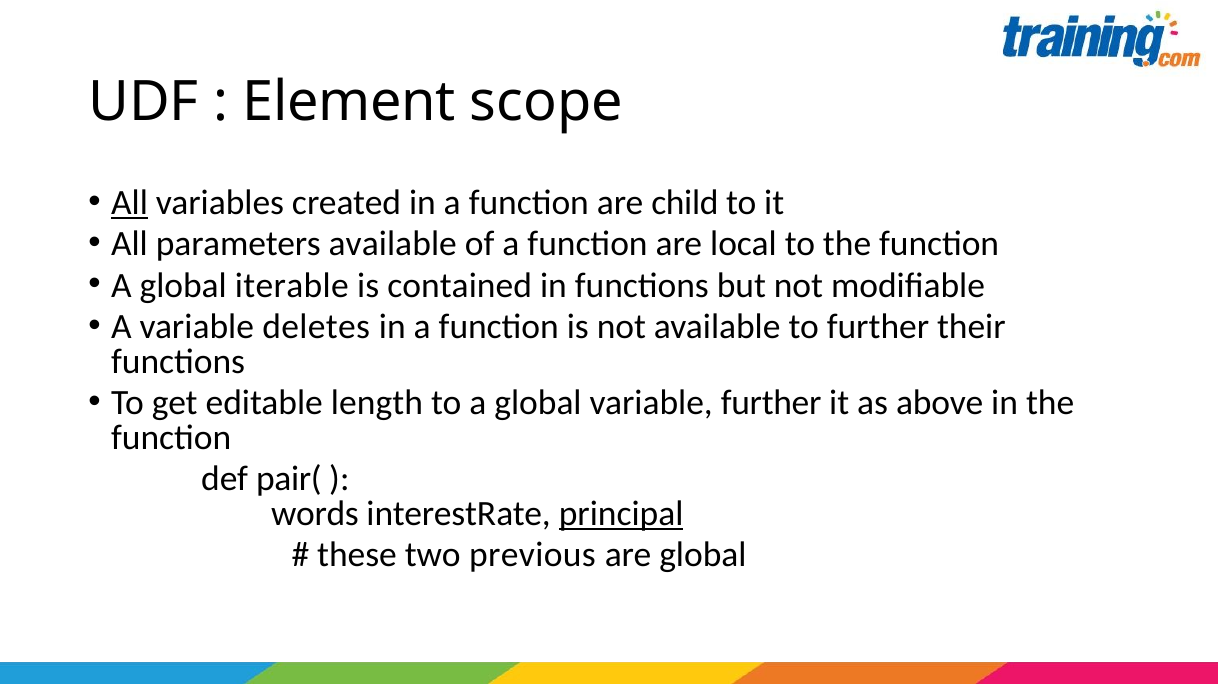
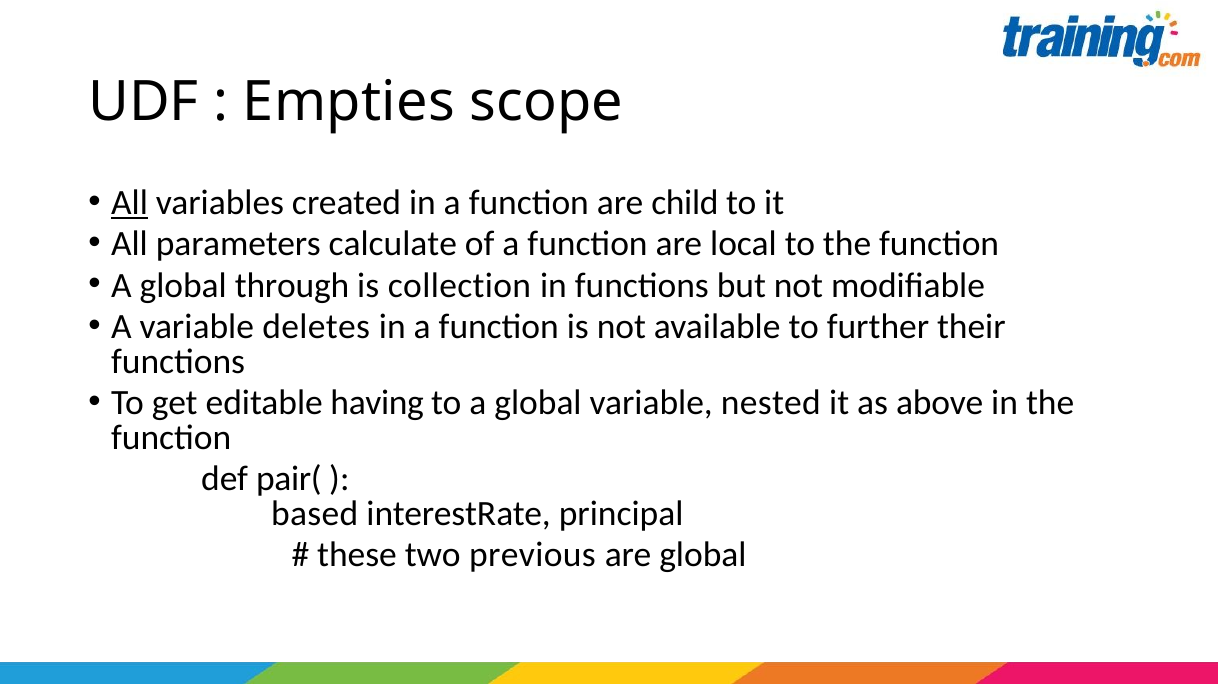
Element: Element -> Empties (349, 102)
parameters available: available -> calculate (393, 244)
iterable: iterable -> through (292, 286)
contained: contained -> collection (460, 286)
length: length -> having (377, 403)
variable further: further -> nested (771, 403)
words: words -> based (315, 513)
principal underline: present -> none (621, 513)
